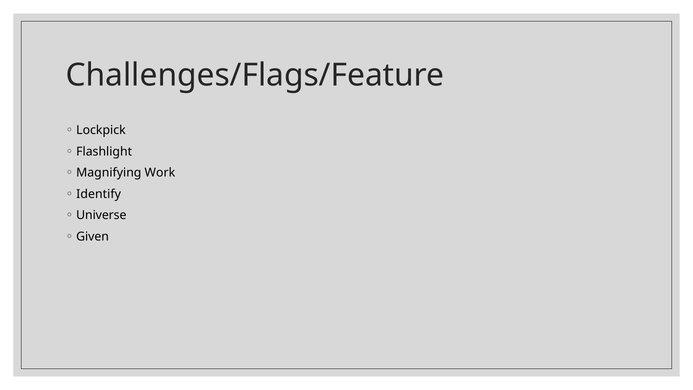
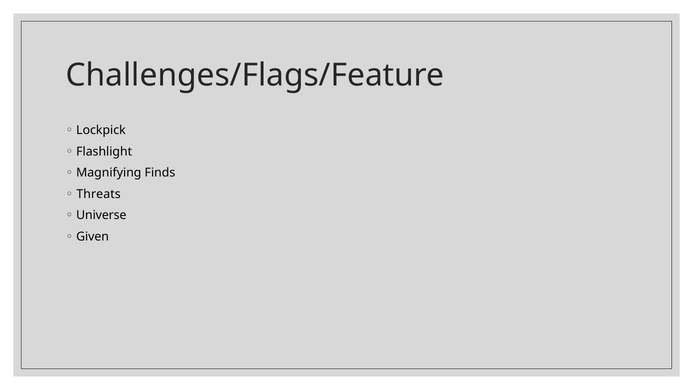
Work: Work -> Finds (160, 173)
Identify: Identify -> Threats (99, 194)
